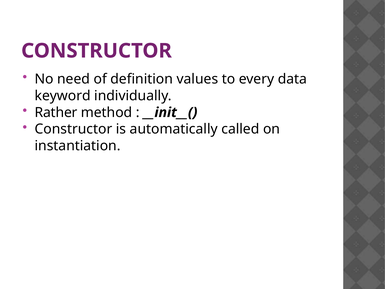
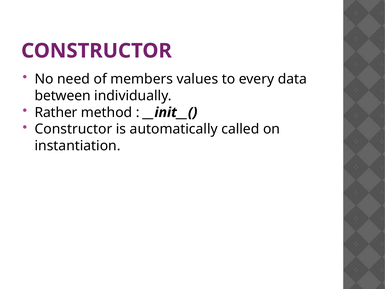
definition: definition -> members (142, 79)
keyword: keyword -> between (63, 96)
